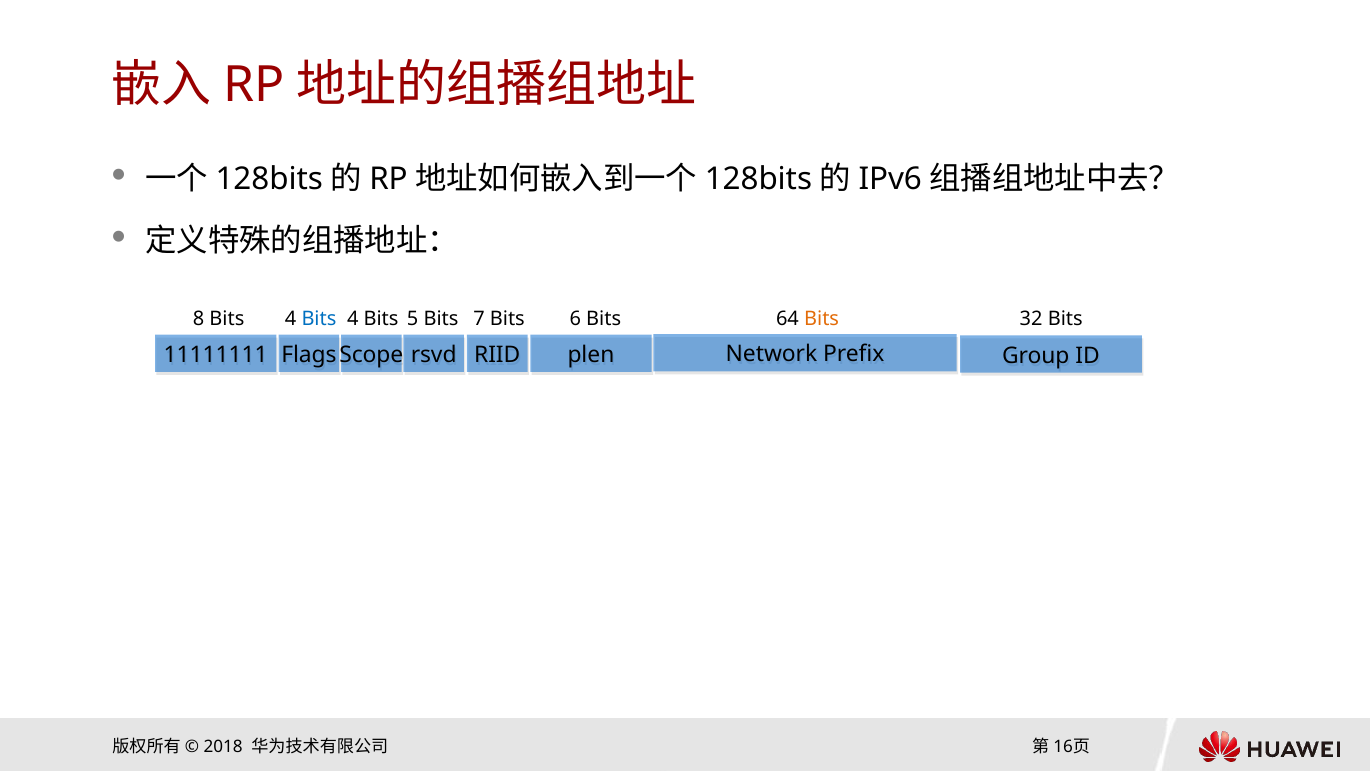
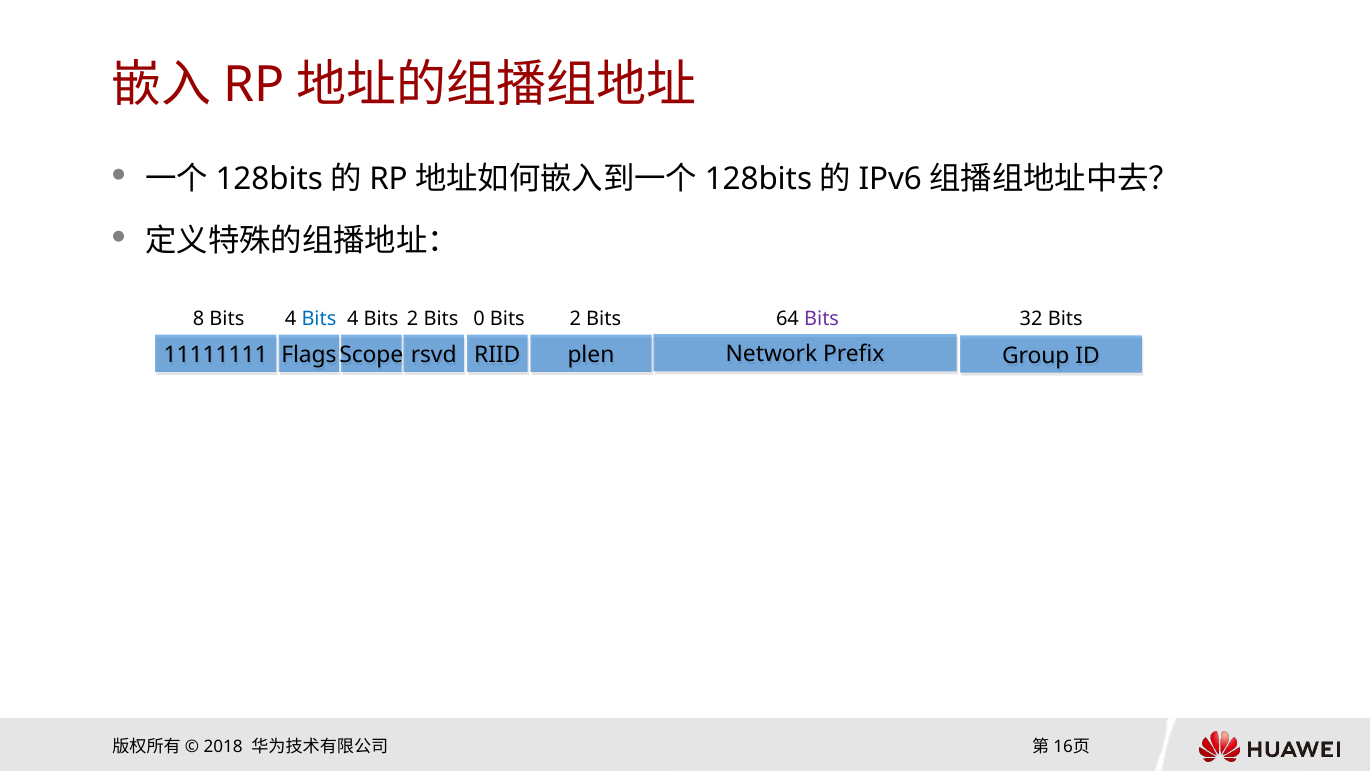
4 Bits 5: 5 -> 2 (413, 319)
7: 7 -> 0 (479, 319)
6: 6 -> 2 (575, 319)
Bits colour: orange -> purple (822, 319)
